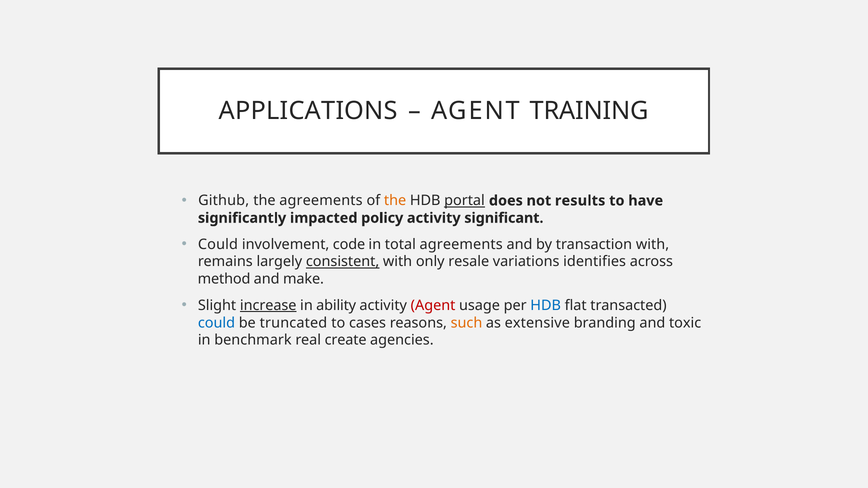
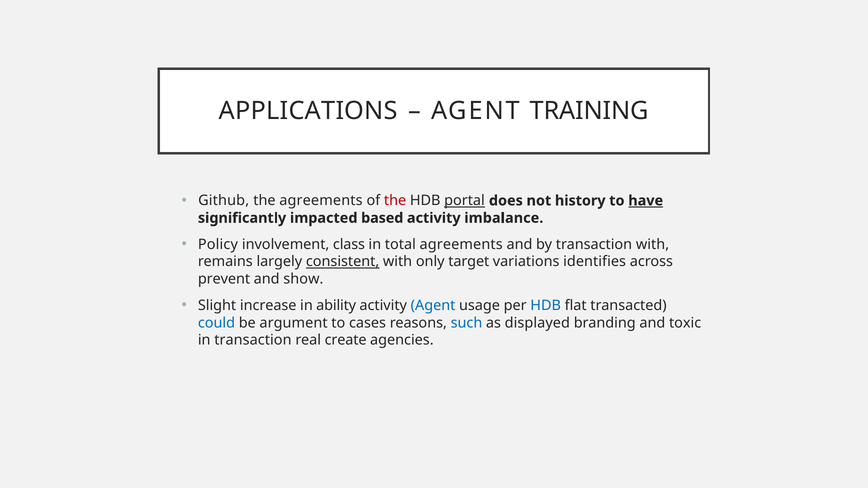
the colour: orange -> red (395, 201)
results: results -> history (580, 201)
have underline: none -> present (646, 201)
policy: policy -> based (382, 218)
significant: significant -> imbalance (504, 218)
Could: Could -> Policy (218, 245)
code: code -> class (349, 245)
resale: resale -> target (469, 262)
method: method -> prevent (224, 279)
make: make -> show (303, 279)
increase underline: present -> none (268, 306)
Agent colour: red -> blue (433, 306)
truncated: truncated -> argument (294, 323)
such colour: orange -> blue (466, 323)
extensive: extensive -> displayed (537, 323)
in benchmark: benchmark -> transaction (253, 340)
